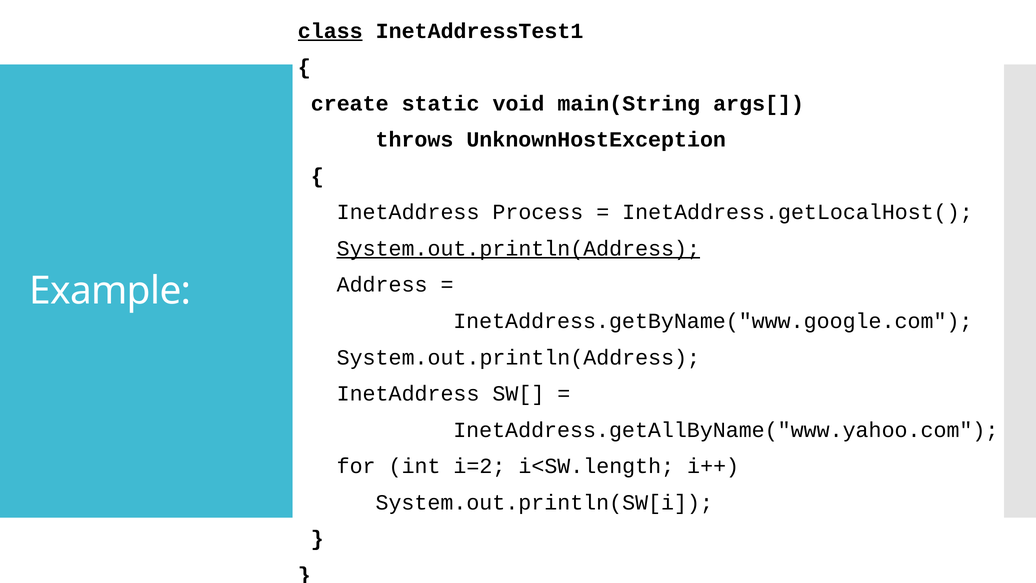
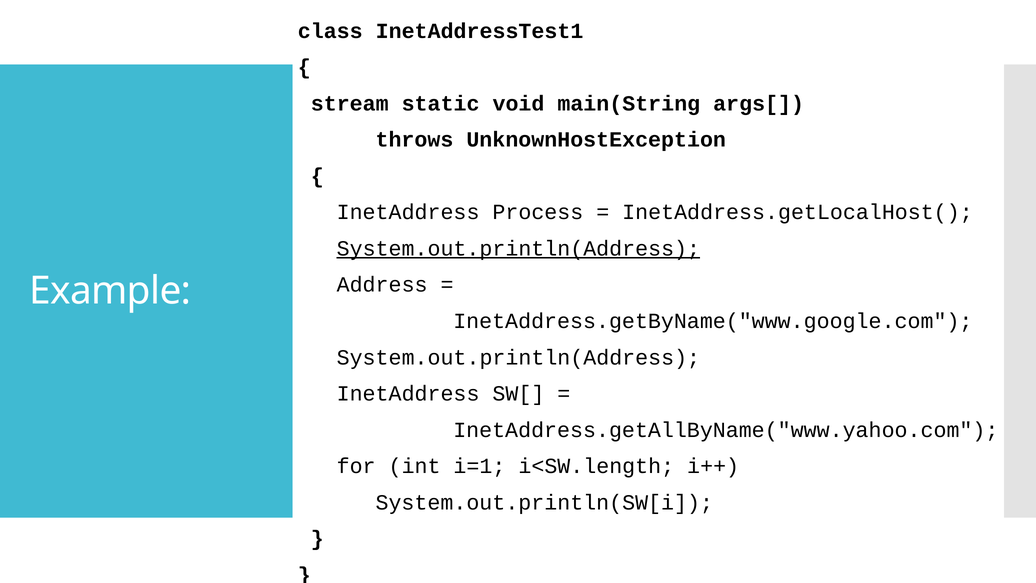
class underline: present -> none (330, 31)
create: create -> stream (350, 103)
i=2: i=2 -> i=1 (479, 466)
